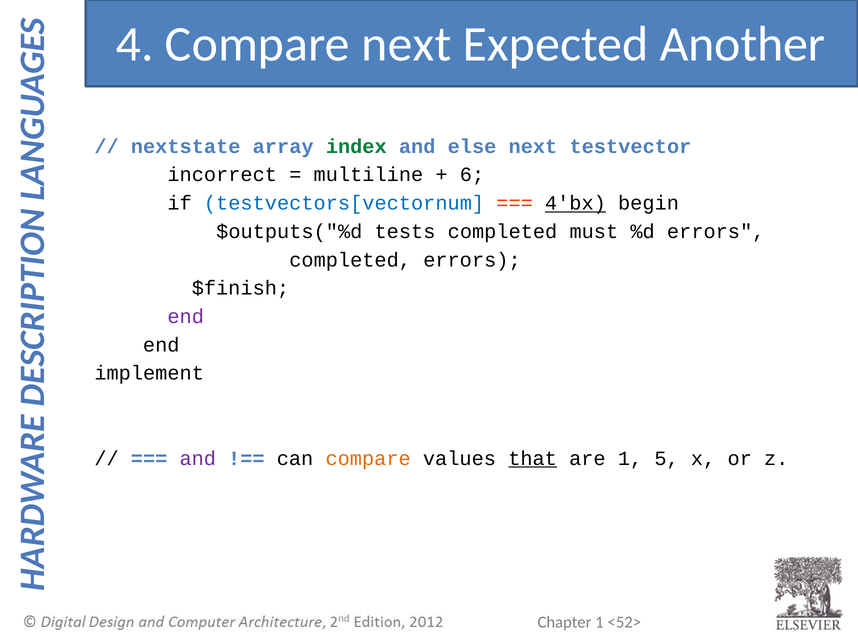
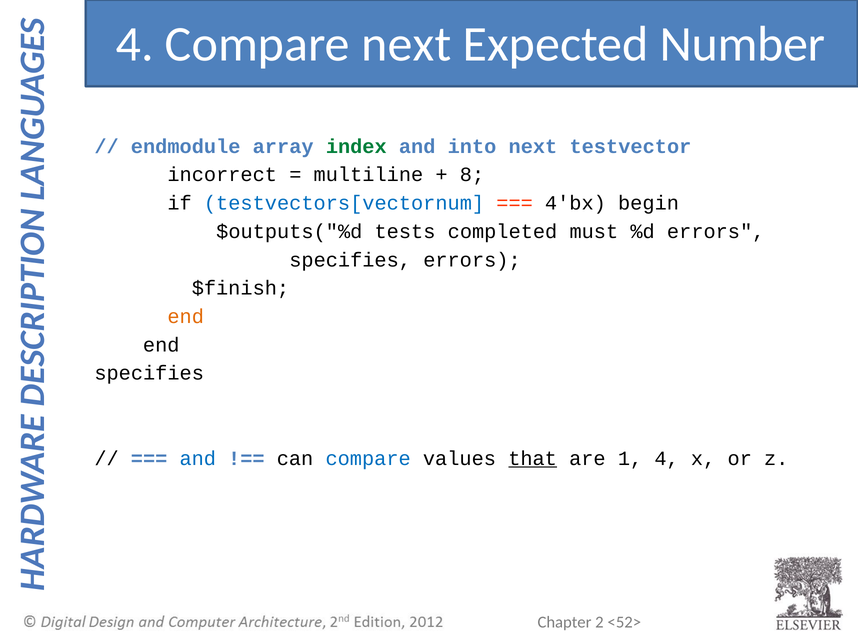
Another: Another -> Number (742, 44)
nextstate: nextstate -> endmodule (186, 147)
else: else -> into (472, 147)
6: 6 -> 8 (472, 175)
4'bx underline: present -> none (575, 203)
completed: completed -> specifies (350, 260)
end colour: purple -> orange (186, 317)
implement: implement -> specifies (149, 374)
and colour: purple -> blue (198, 459)
compare colour: orange -> blue (368, 459)
1 5: 5 -> 4 (667, 459)
1: 1 -> 2 (599, 623)
